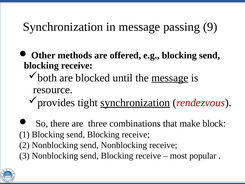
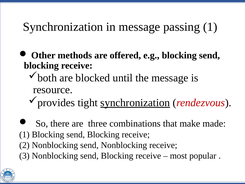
passing 9: 9 -> 1 (210, 27)
message underline: present -> none (170, 78)
block: block -> made (214, 123)
